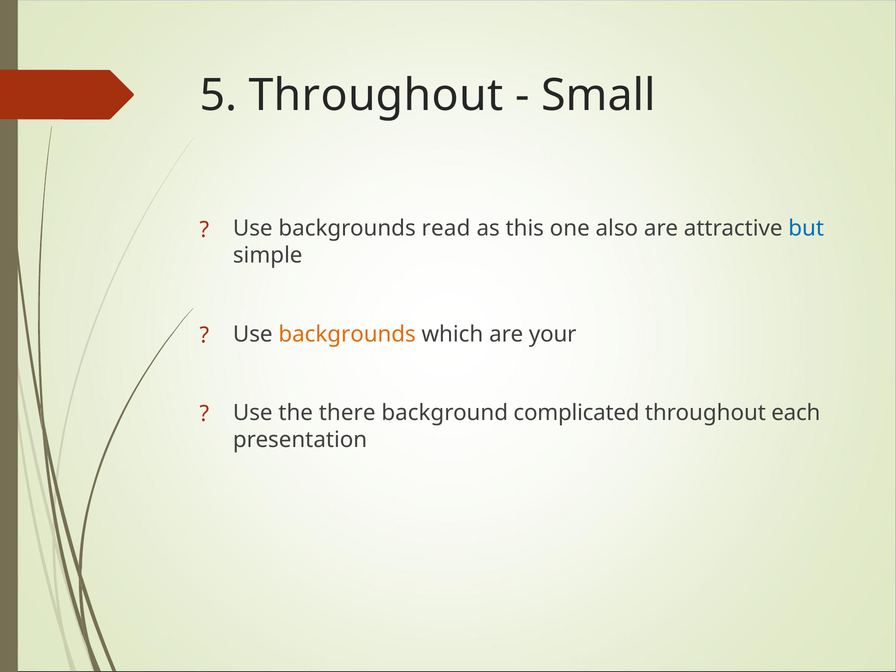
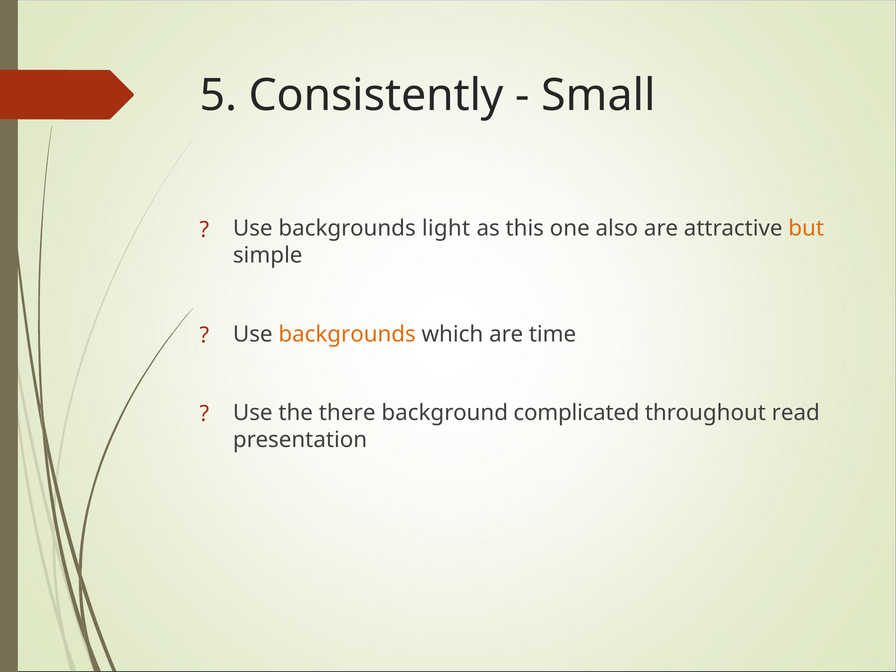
5 Throughout: Throughout -> Consistently (376, 96)
read: read -> light (446, 229)
but colour: blue -> orange (806, 229)
your: your -> time (553, 334)
each: each -> read (796, 413)
